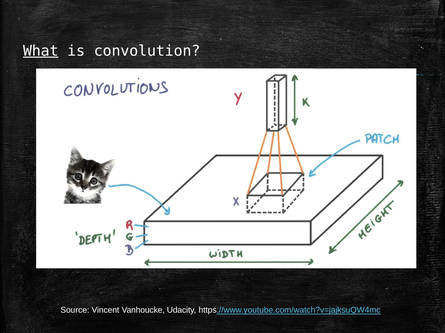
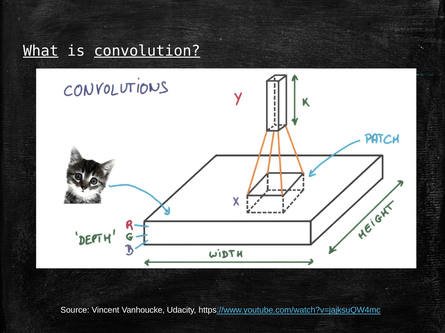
convolution underline: none -> present (147, 51)
